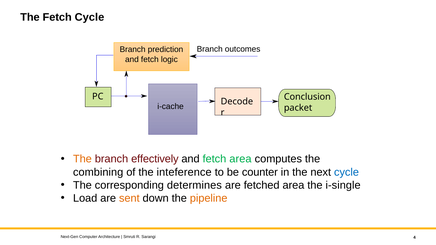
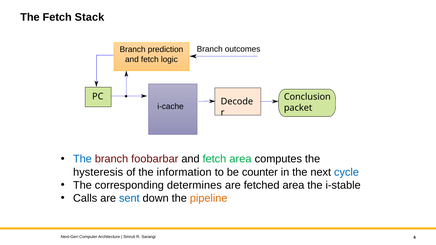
Fetch Cycle: Cycle -> Stack (90, 17)
The colour: orange -> blue (82, 159)
effectively: effectively -> foobarbar (155, 159)
combining: combining -> hysteresis (98, 172)
inteference: inteference -> information (184, 172)
i-single: i-single -> i-stable (343, 185)
Load: Load -> Calls (85, 198)
sent colour: orange -> blue (129, 198)
